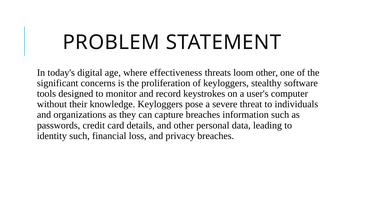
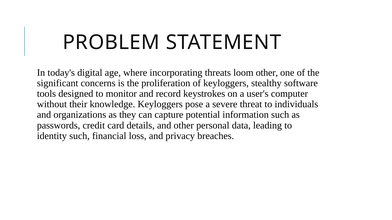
effectiveness: effectiveness -> incorporating (176, 73)
capture breaches: breaches -> potential (203, 115)
